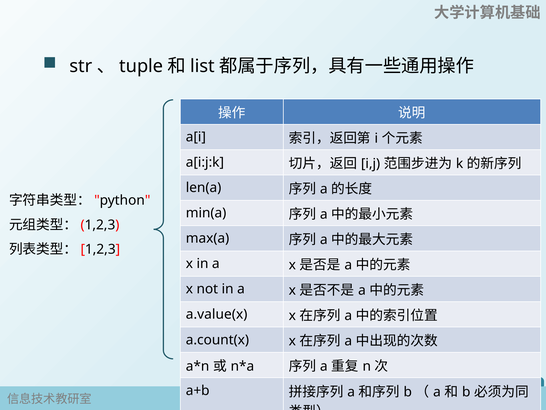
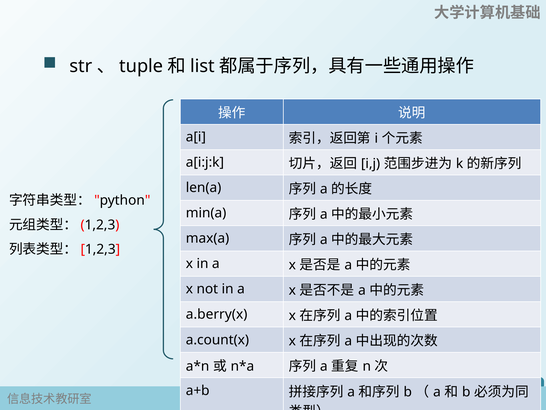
a.value(x: a.value(x -> a.berry(x (217, 314)
